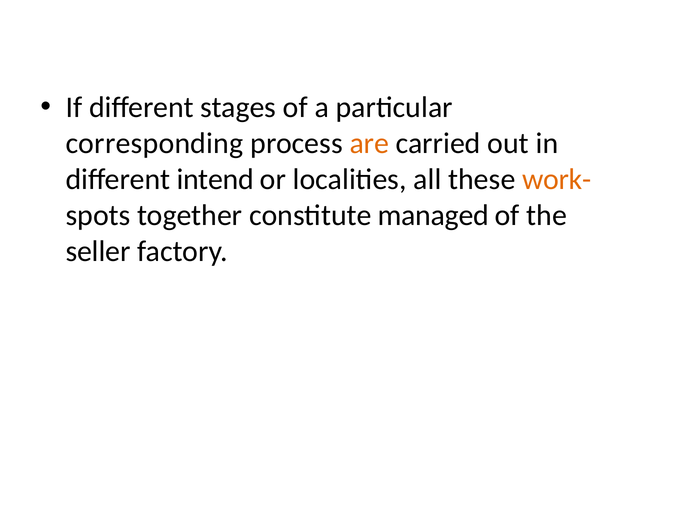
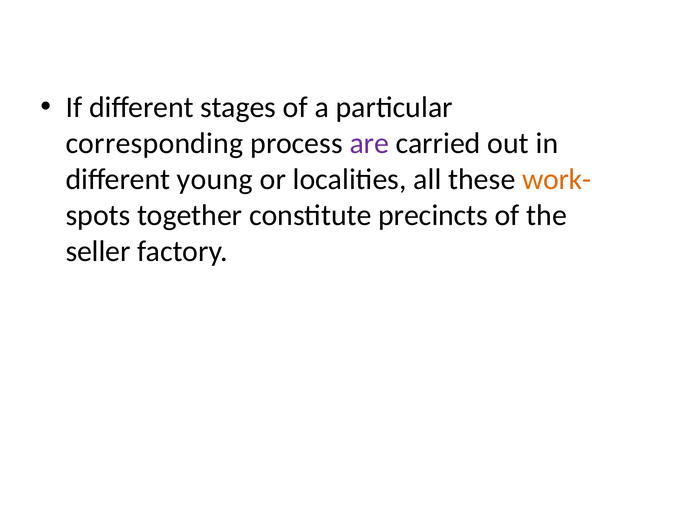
are colour: orange -> purple (369, 143)
intend: intend -> young (215, 179)
managed: managed -> precincts (433, 215)
